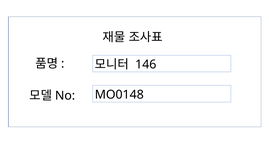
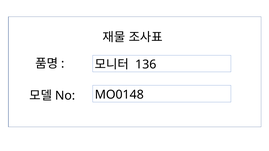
146: 146 -> 136 (146, 65)
